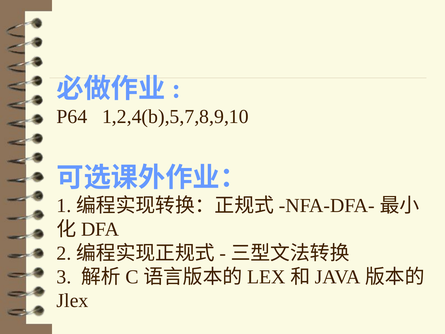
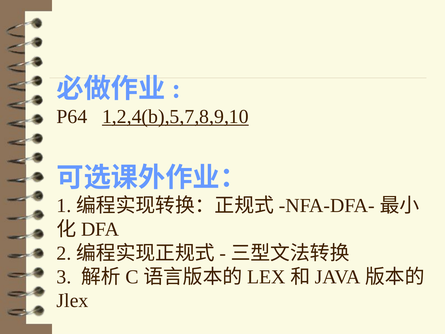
1,2,4(b),5,7,8,9,10 underline: none -> present (175, 117)
